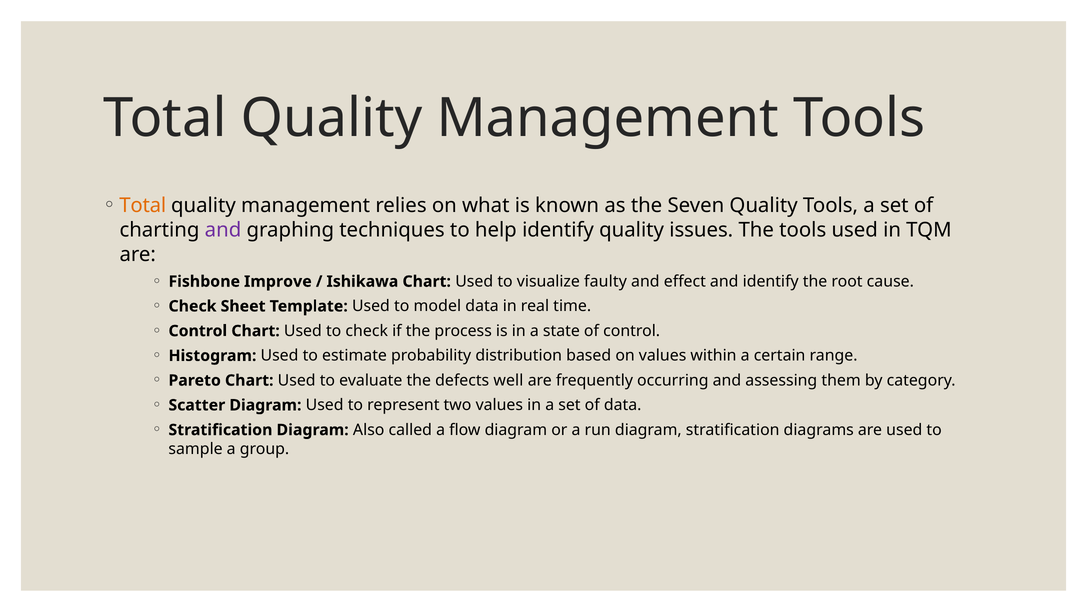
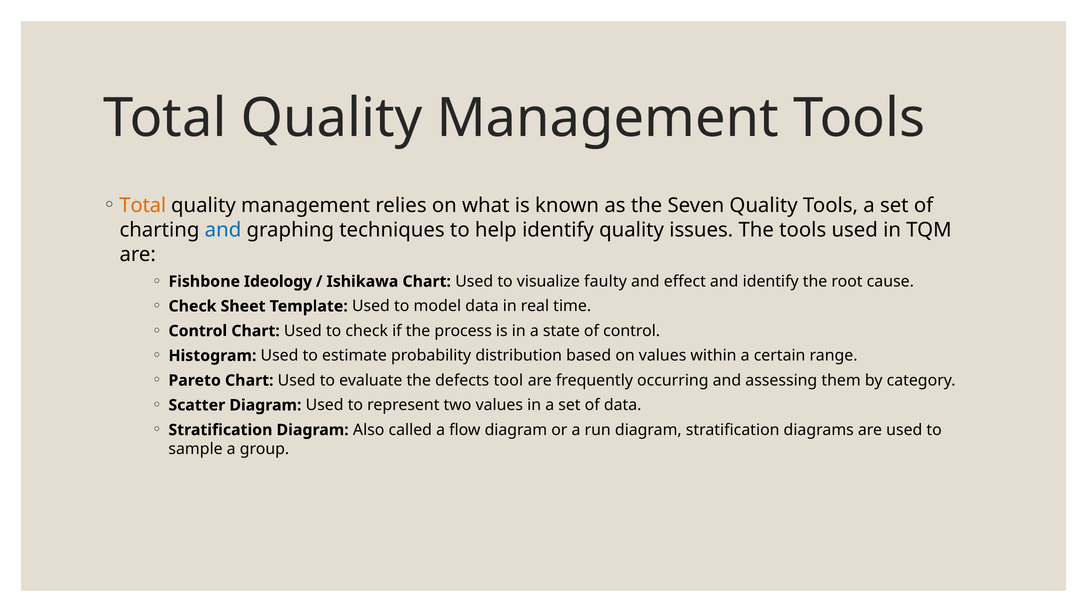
and colour: purple -> blue (223, 230)
Improve: Improve -> Ideology (278, 281)
well: well -> tool (508, 380)
